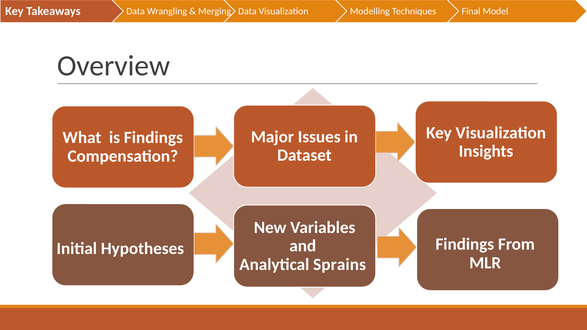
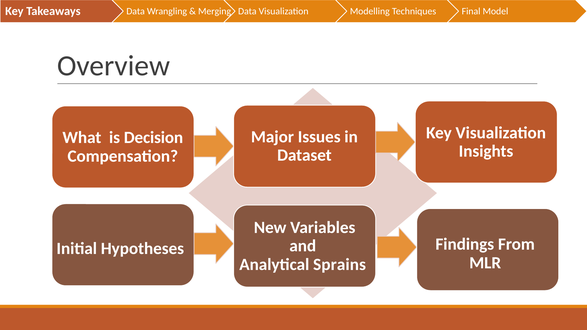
is Findings: Findings -> Decision (154, 138)
